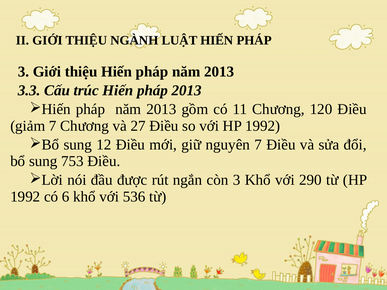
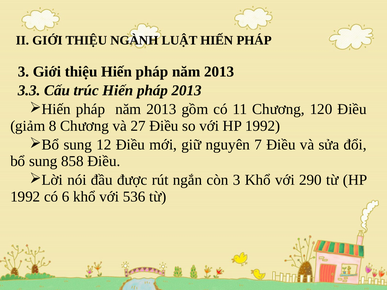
giảm 7: 7 -> 8 (53, 126)
753: 753 -> 858 (72, 161)
